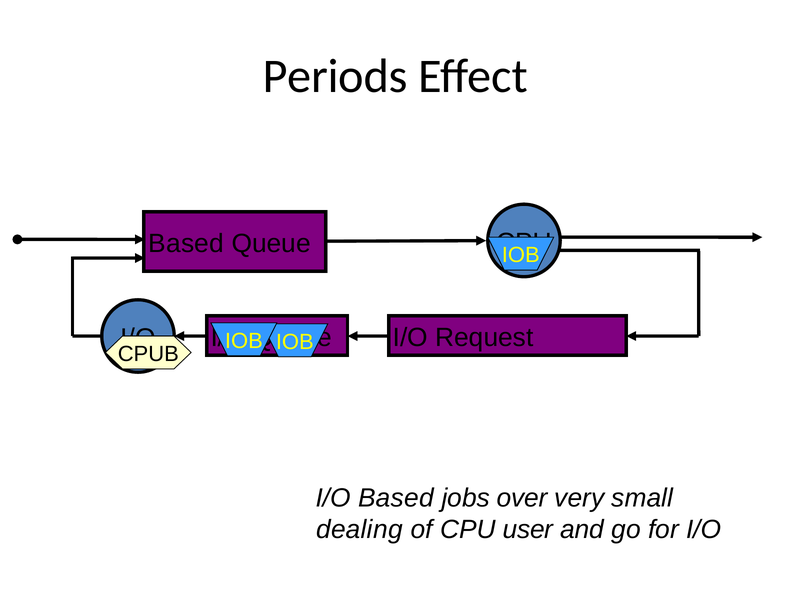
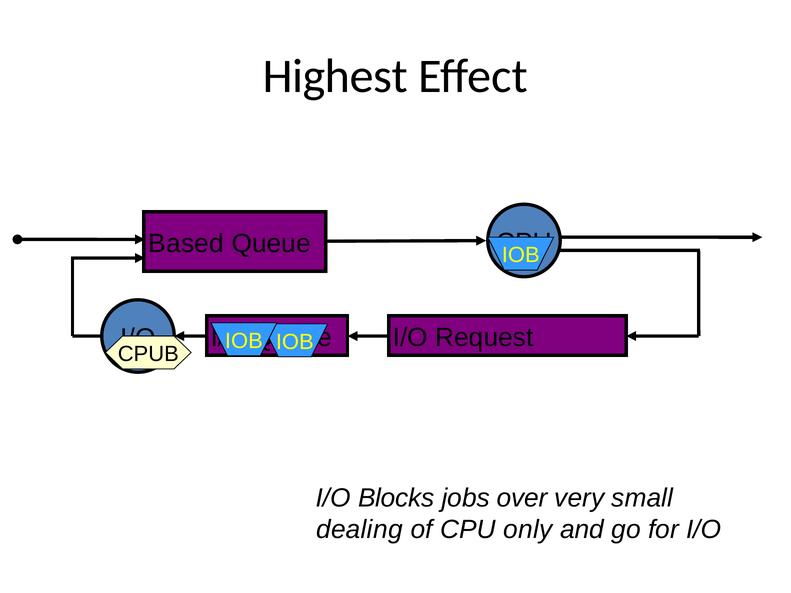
Periods: Periods -> Highest (335, 77)
I/O Based: Based -> Blocks (396, 498)
user: user -> only (528, 530)
